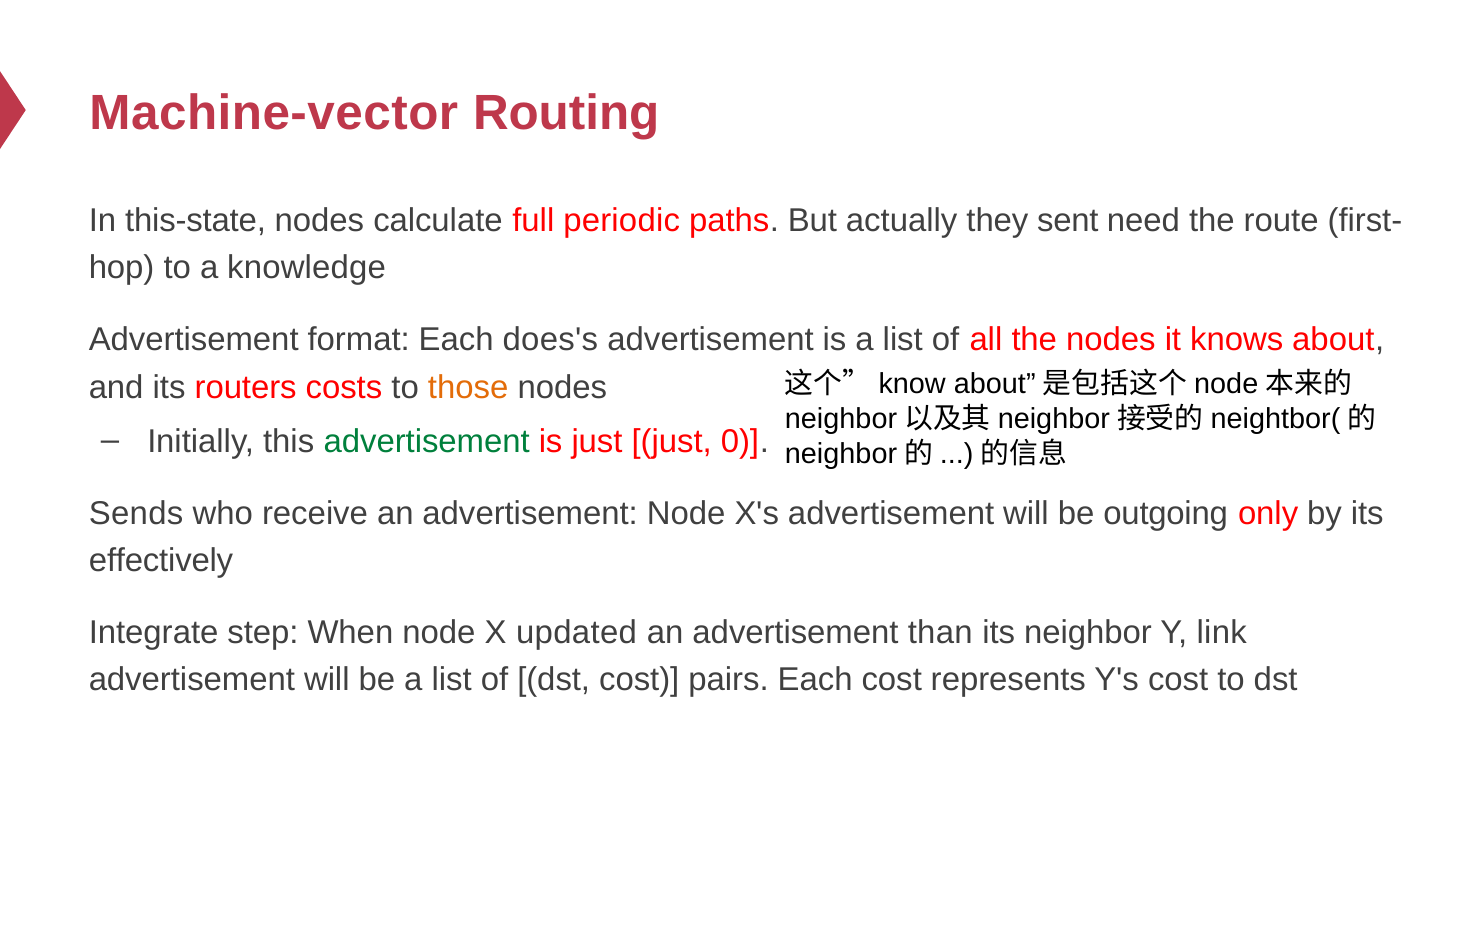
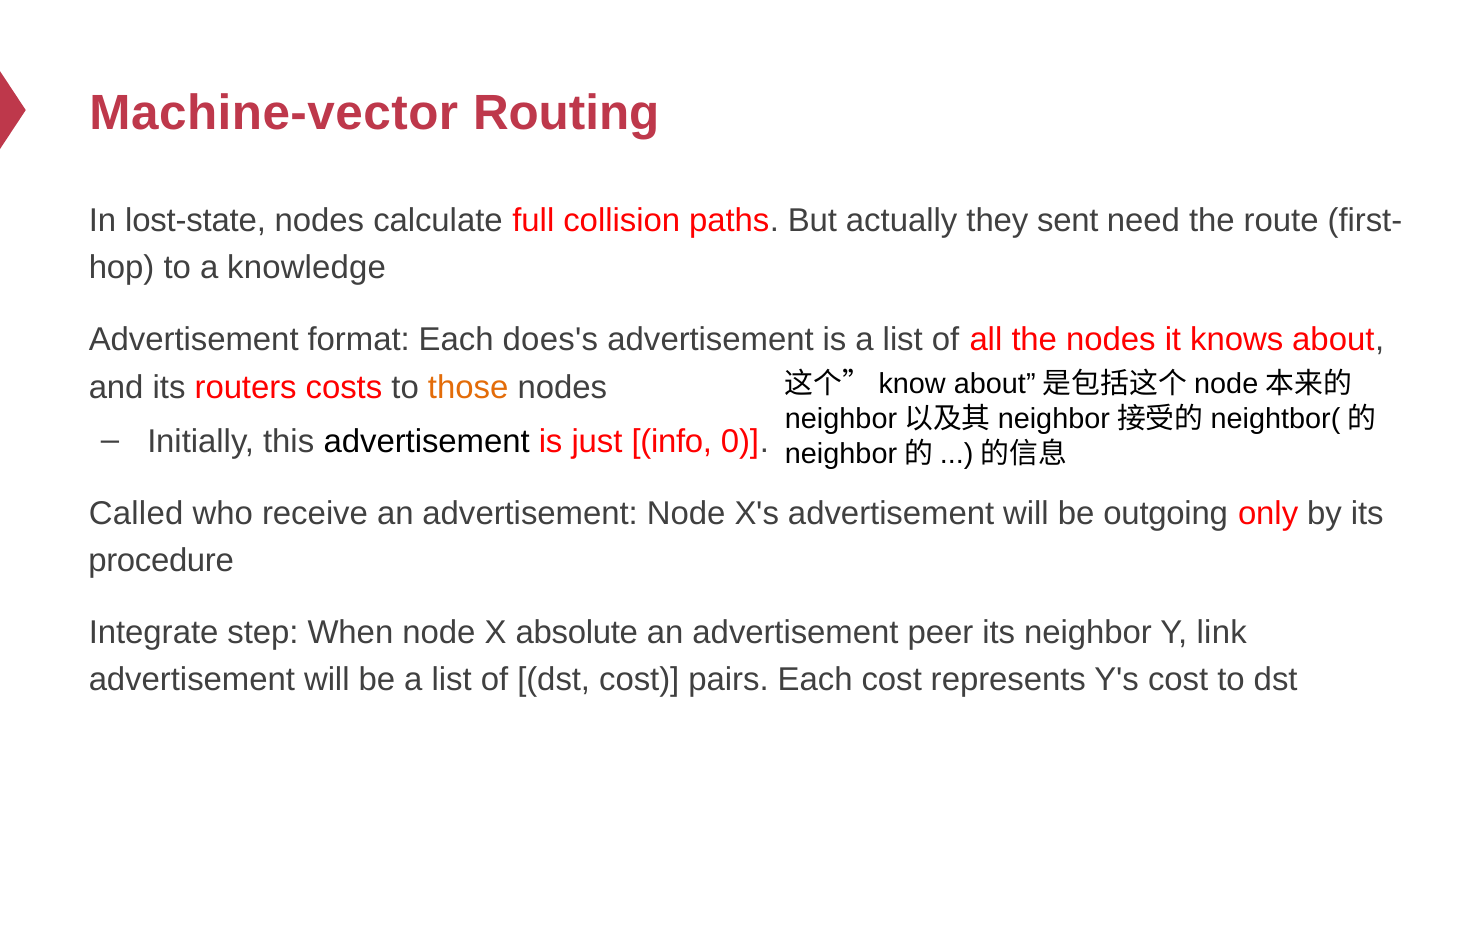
this-state: this-state -> lost-state (196, 220)
periodic: periodic -> collision (622, 220)
advertisement colour: green -> black (427, 441)
just just: just -> info (672, 441)
Sends: Sends -> Called (136, 513)
effectively: effectively -> procedure (161, 560)
updated: updated -> absolute (577, 632)
than: than -> peer (940, 632)
